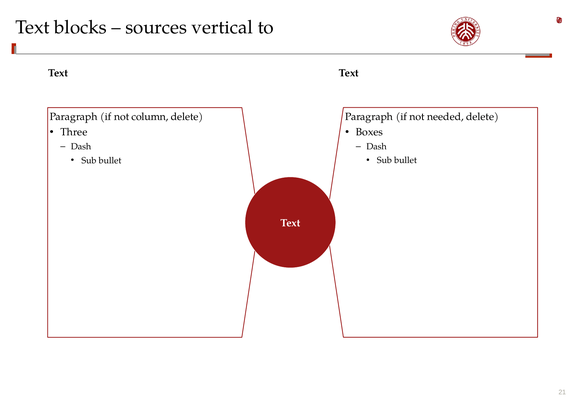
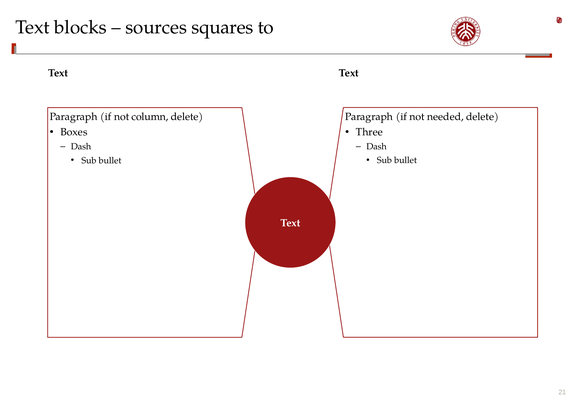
vertical: vertical -> squares (222, 27)
Boxes: Boxes -> Three (369, 132)
Three: Three -> Boxes (74, 132)
